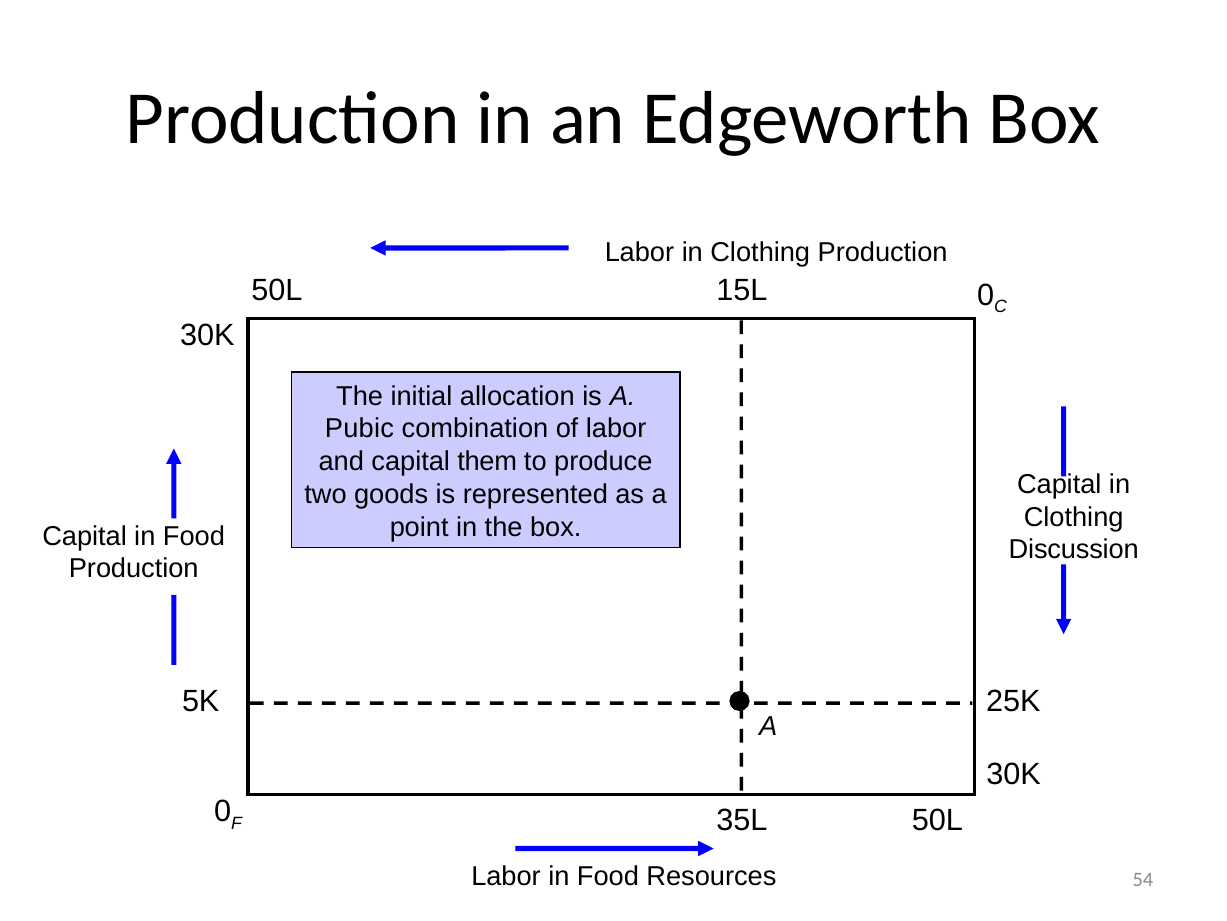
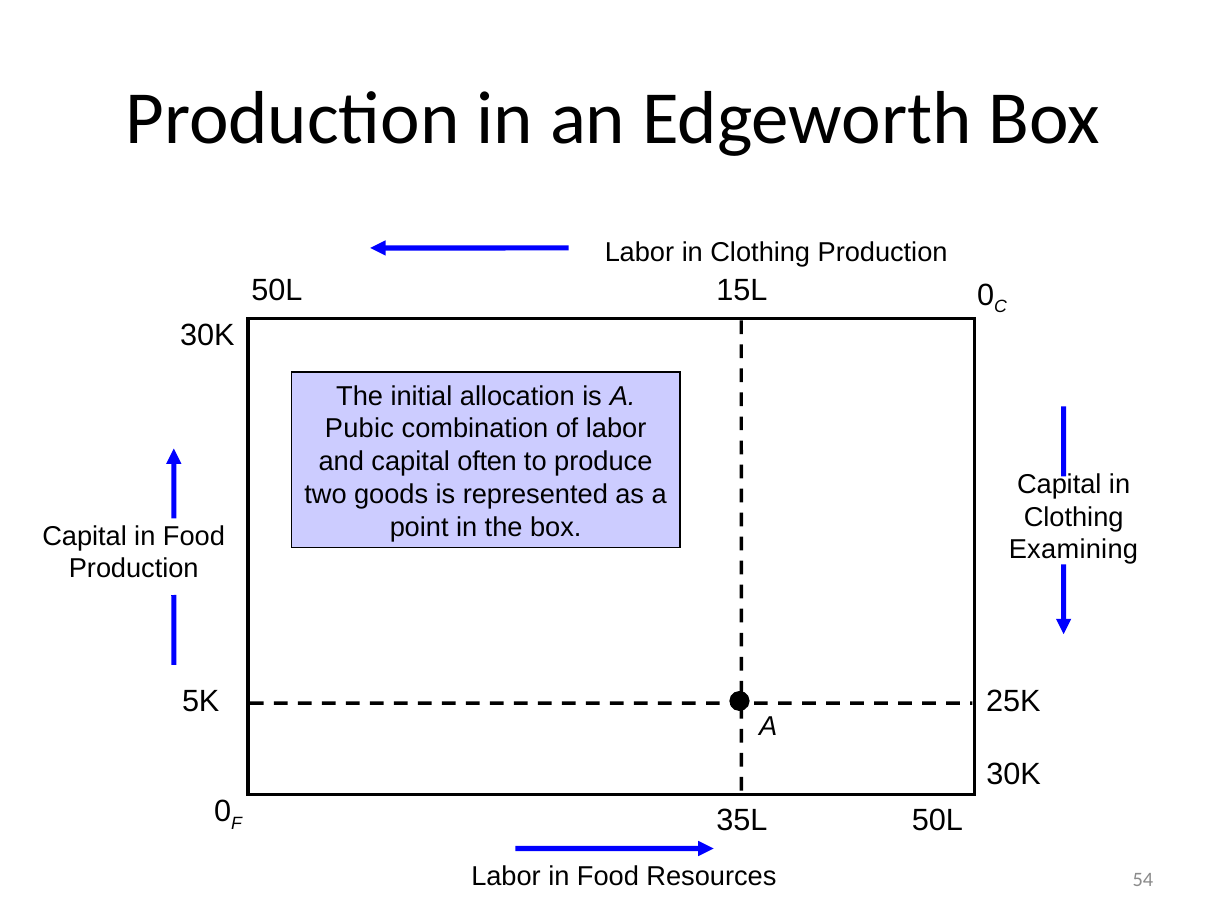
them: them -> often (487, 461)
Discussion: Discussion -> Examining (1073, 550)
